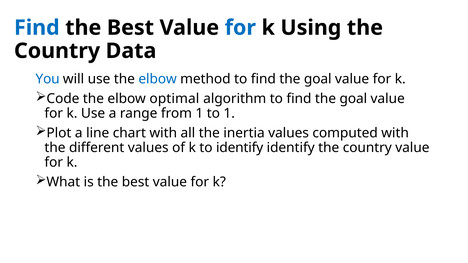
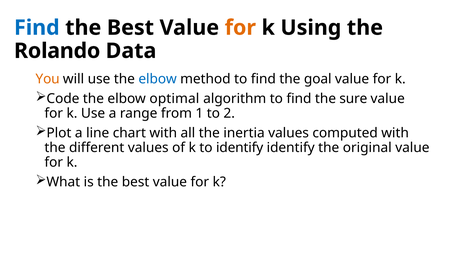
for colour: blue -> orange (240, 28)
Country: Country -> Rolando (57, 51)
You colour: blue -> orange (48, 79)
goal: goal -> sure (353, 99)
to 1: 1 -> 2 (229, 113)
identify the country: country -> original (367, 148)
